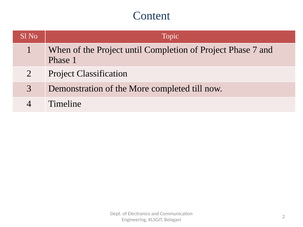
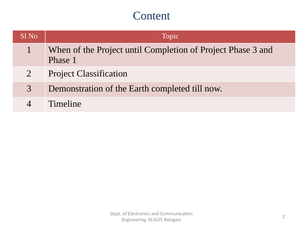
Phase 7: 7 -> 3 (255, 50)
More: More -> Earth (139, 89)
